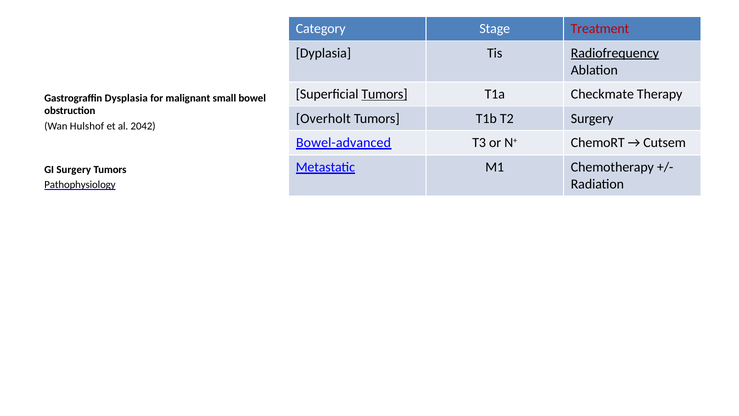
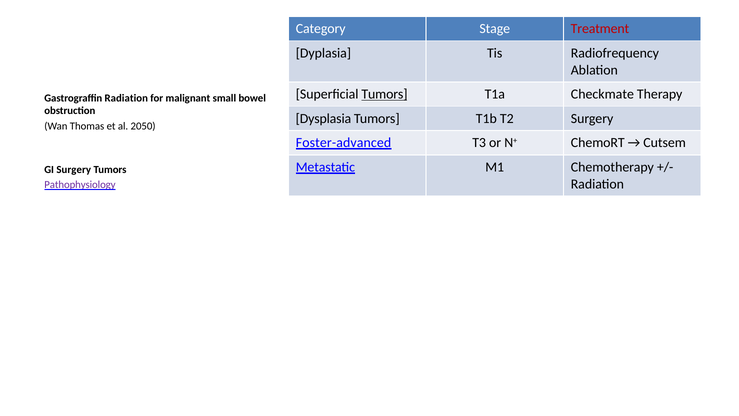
Radiofrequency underline: present -> none (615, 53)
Gastrograffin Dysplasia: Dysplasia -> Radiation (126, 98)
Overholt: Overholt -> Dysplasia (323, 118)
Hulshof: Hulshof -> Thomas (87, 126)
2042: 2042 -> 2050 (143, 126)
Bowel-advanced: Bowel-advanced -> Foster-advanced (343, 143)
Pathophysiology colour: black -> purple (80, 185)
